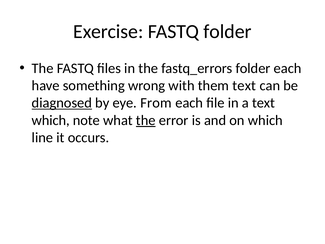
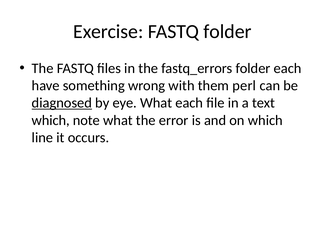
them text: text -> perl (244, 86)
eye From: From -> What (156, 103)
the underline: present -> none (146, 120)
